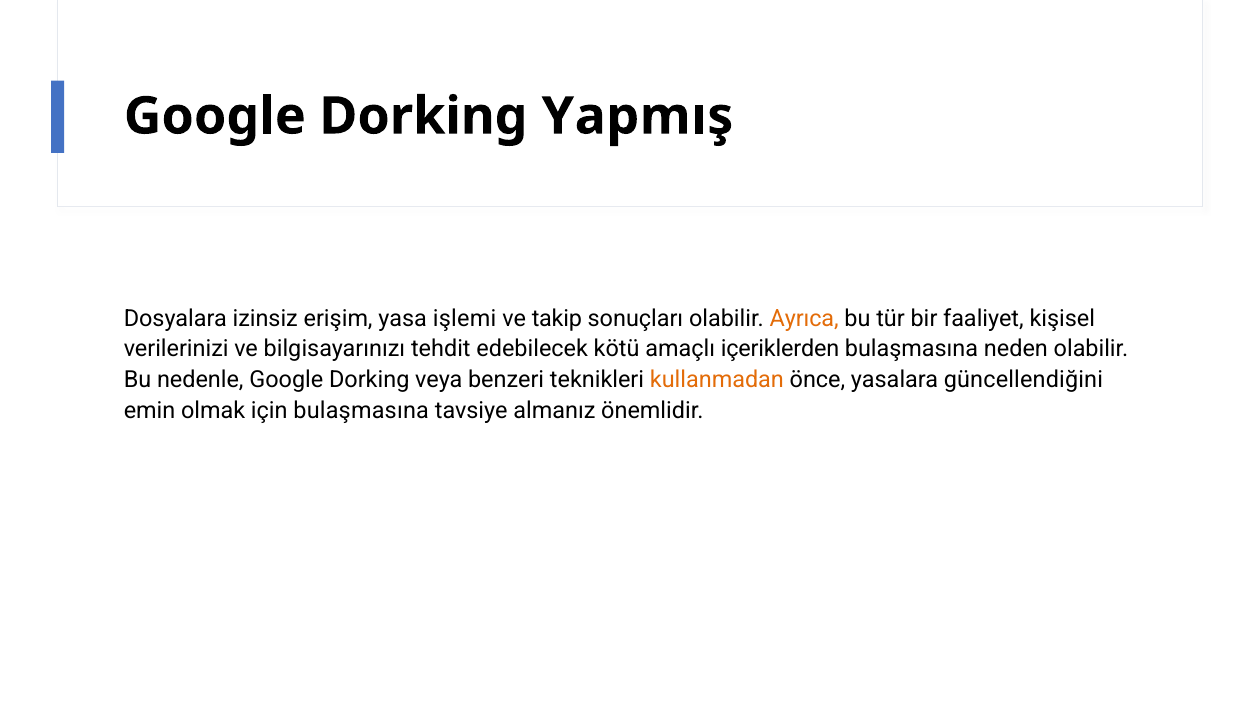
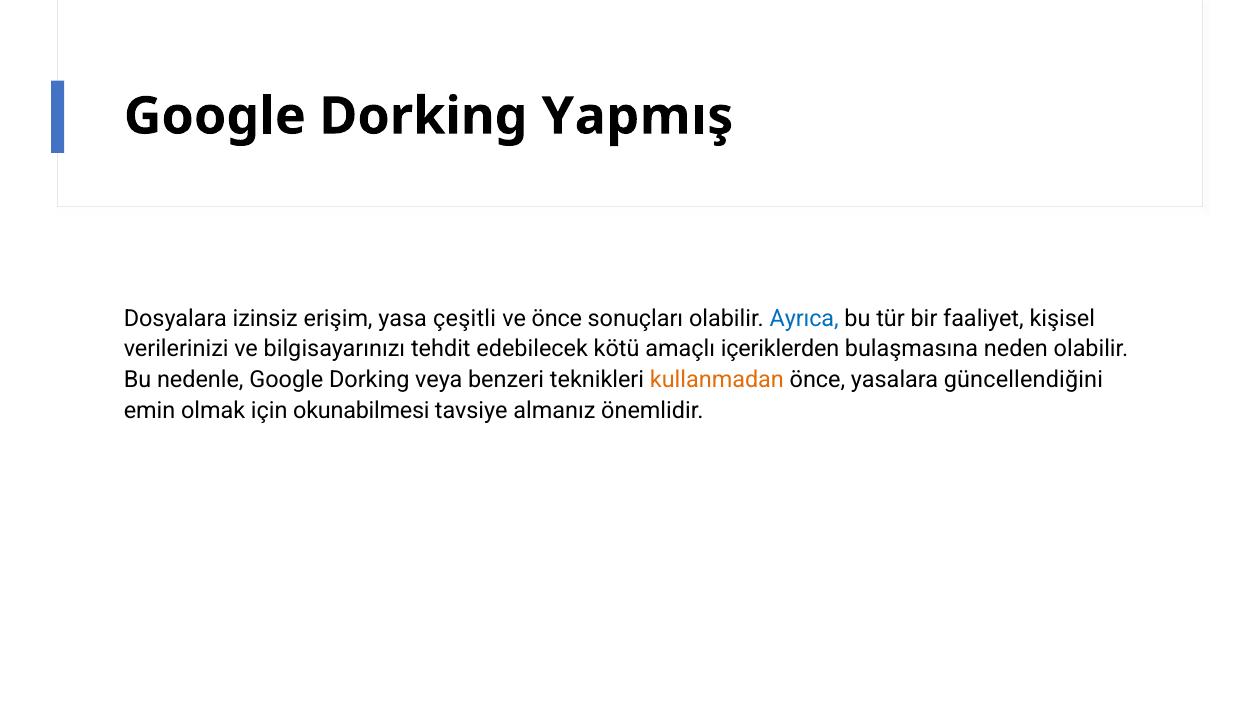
işlemi: işlemi -> çeşitli (465, 318)
ve takip: takip -> önce (557, 318)
Ayrıca colour: orange -> blue (804, 318)
için bulaşmasına: bulaşmasına -> okunabilmesi (361, 411)
